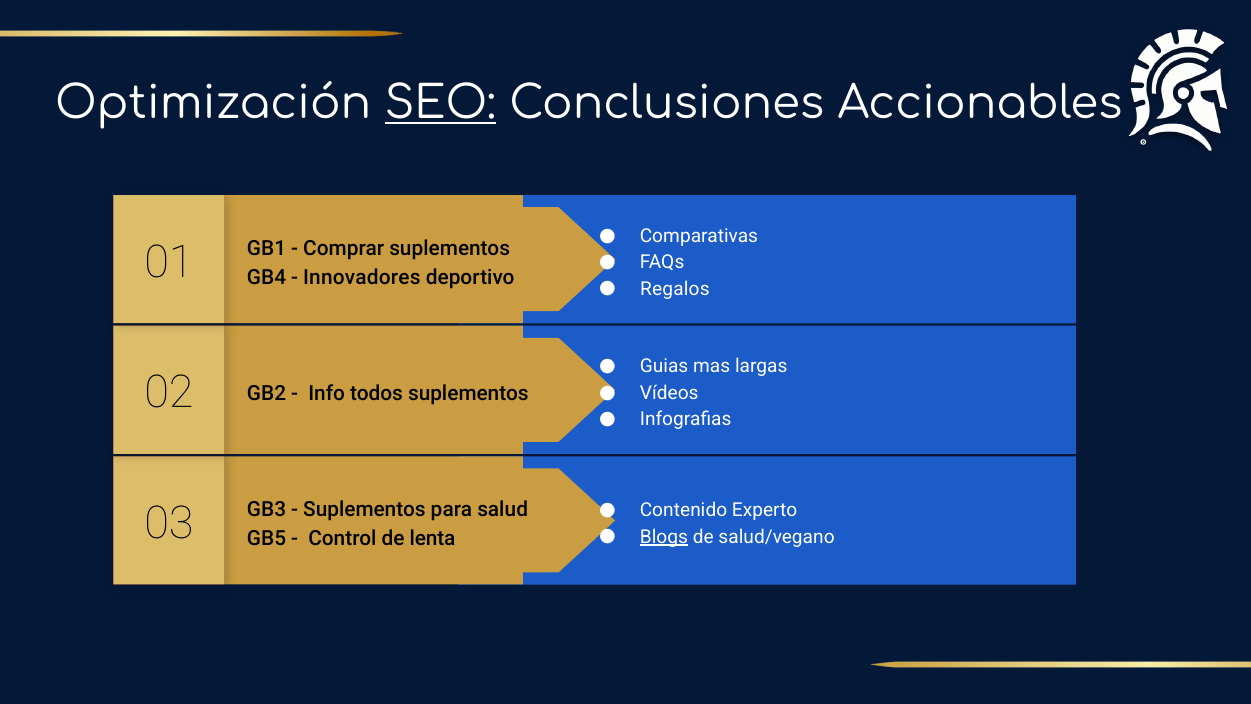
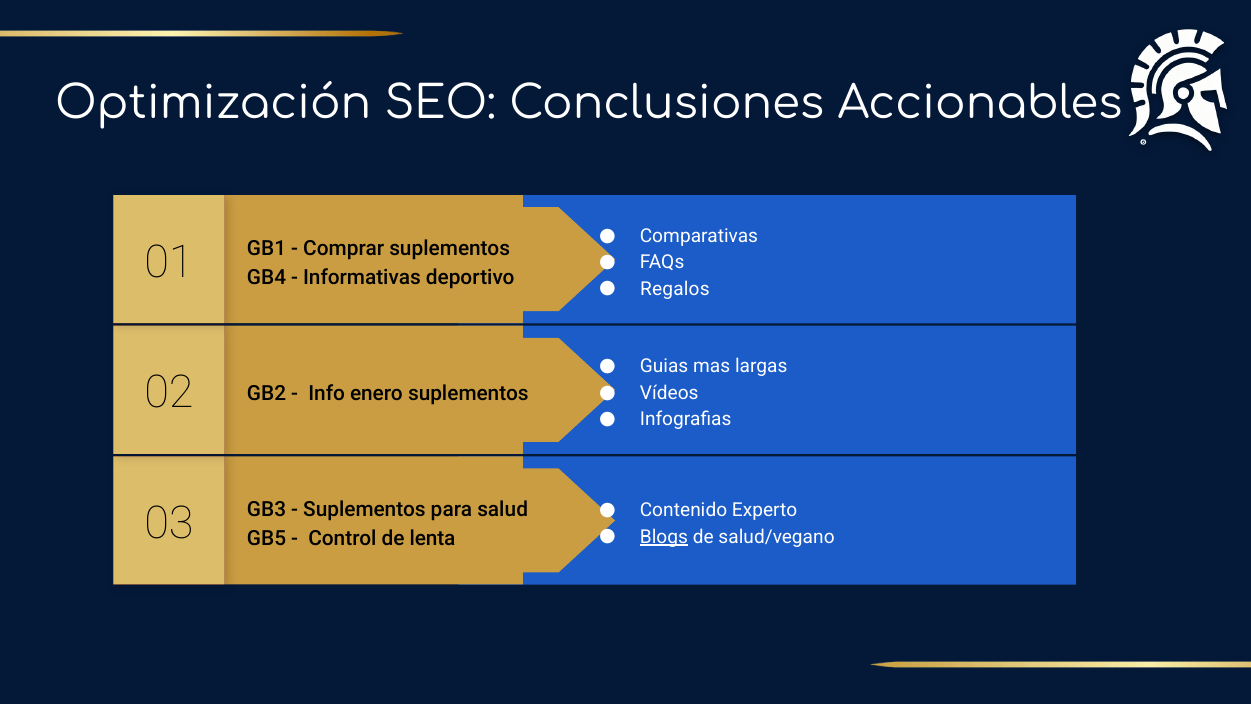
SEO underline: present -> none (440, 104)
Innovadores: Innovadores -> Informativas (362, 278)
todos: todos -> enero (377, 394)
